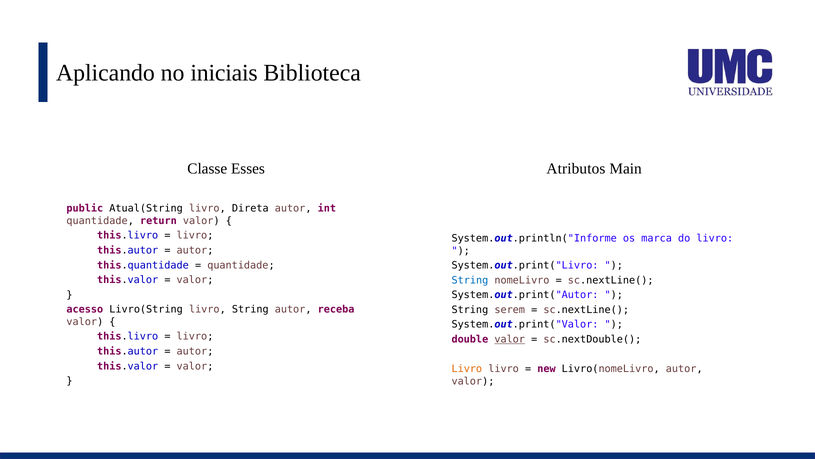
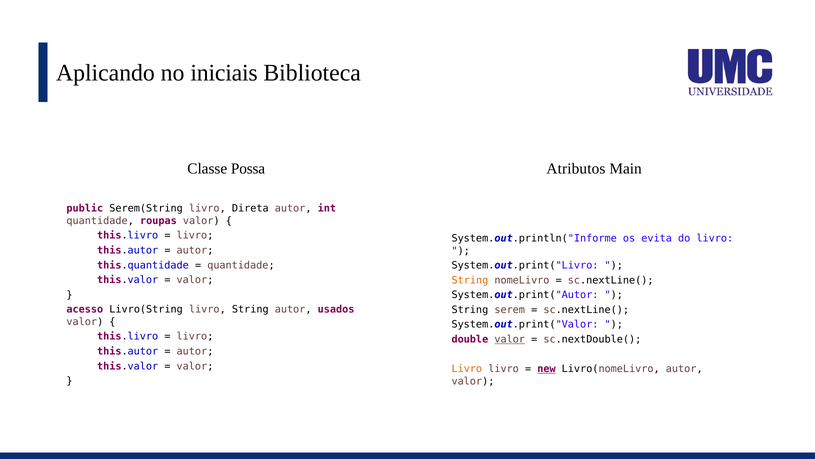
Esses: Esses -> Possa (248, 168)
Atual(String: Atual(String -> Serem(String (146, 208)
return: return -> roupas (158, 221)
marca: marca -> evita (657, 238)
String colour: blue -> orange (470, 280)
receba: receba -> usados (336, 309)
new underline: none -> present (546, 369)
